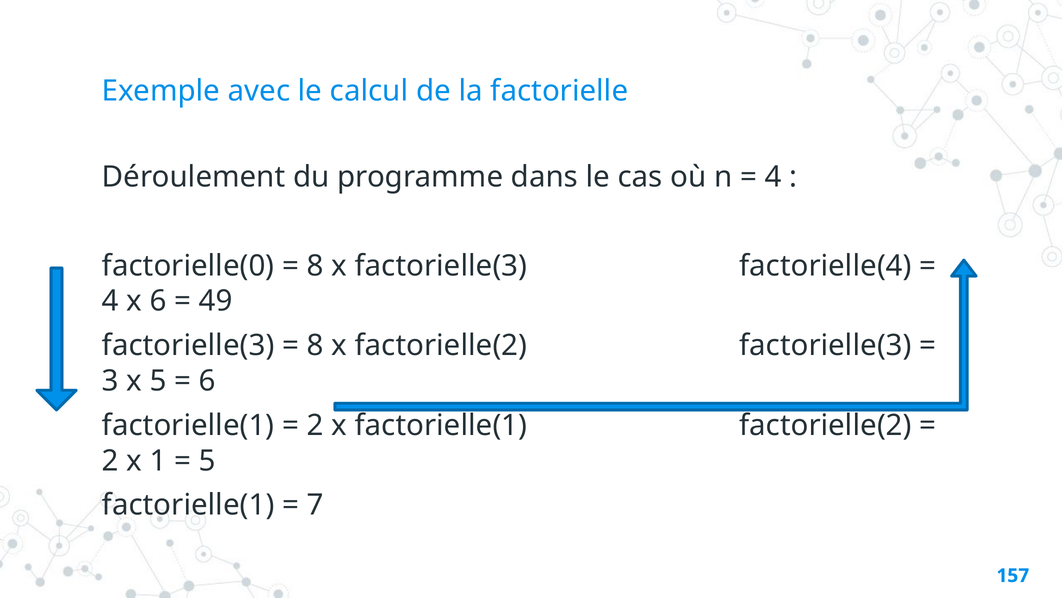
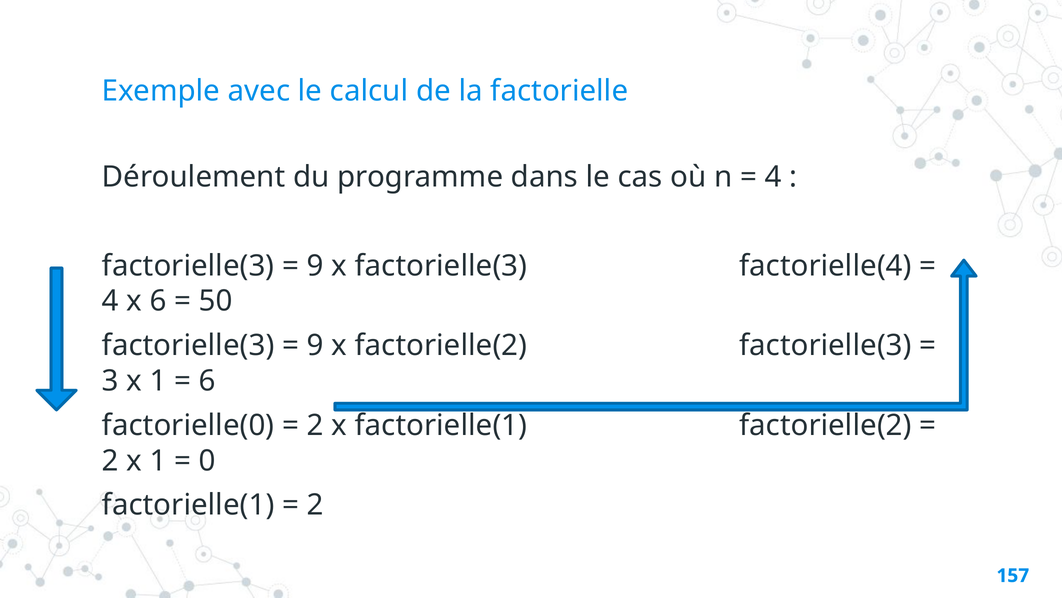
factorielle(0: factorielle(0 -> factorielle(3 (188, 266)
8: 8 -> 9 (315, 266)
49: 49 -> 50 (216, 301)
8: 8 -> 9 (315, 345)
3 x 5: 5 -> 1 (158, 381)
factorielle(1: factorielle(1 -> factorielle(0 (188, 425)
5: 5 -> 0 (207, 460)
7: 7 -> 2 (315, 505)
